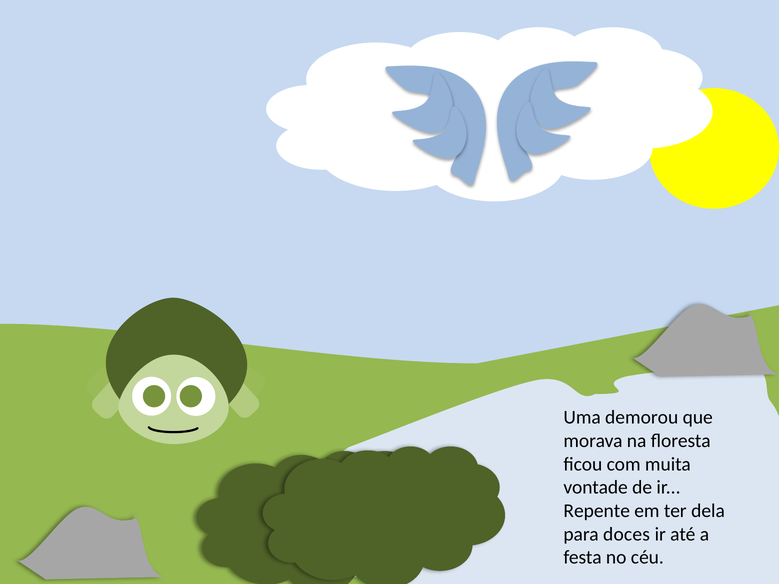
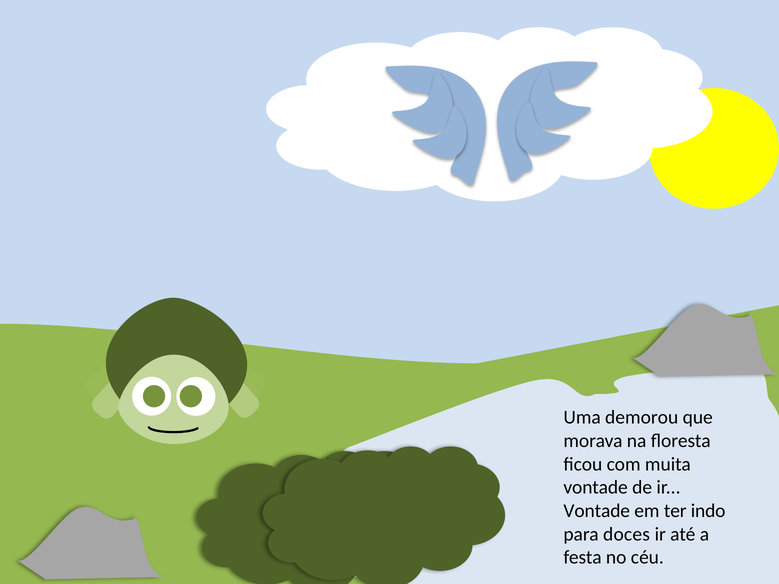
Repente: Repente -> Vontade (597, 511)
dela: dela -> indo (708, 511)
